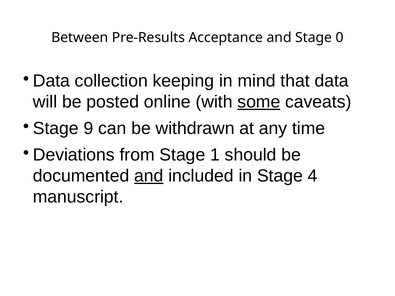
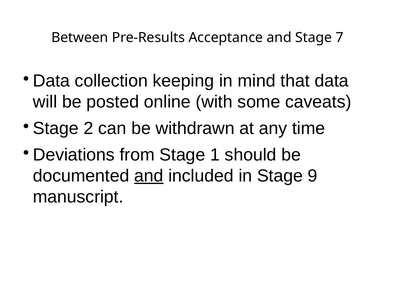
0: 0 -> 7 (340, 38)
some underline: present -> none (259, 102)
9: 9 -> 2 (88, 128)
4: 4 -> 9 (313, 176)
